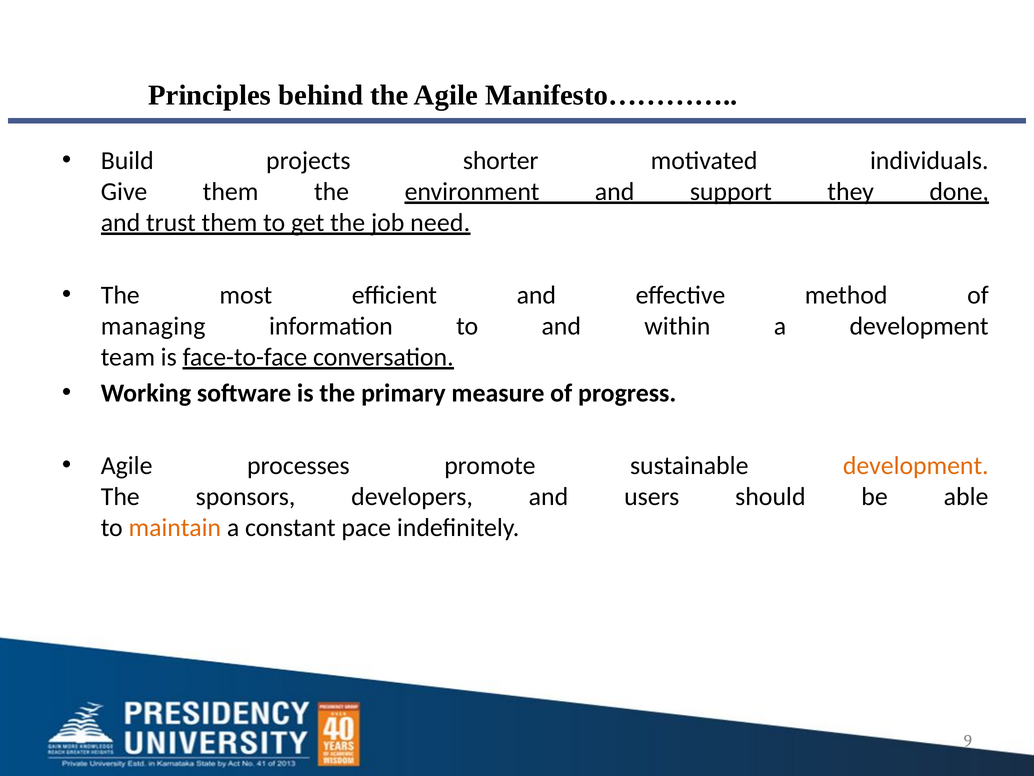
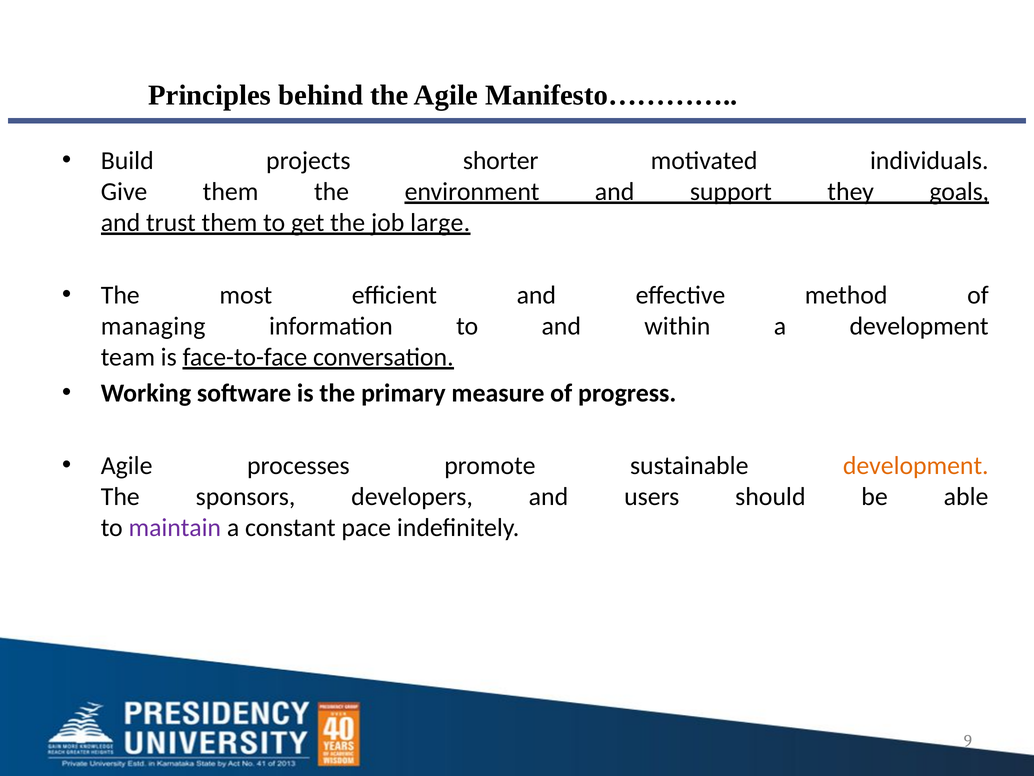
done: done -> goals (959, 191)
need: need -> large (440, 222)
maintain colour: orange -> purple (175, 527)
